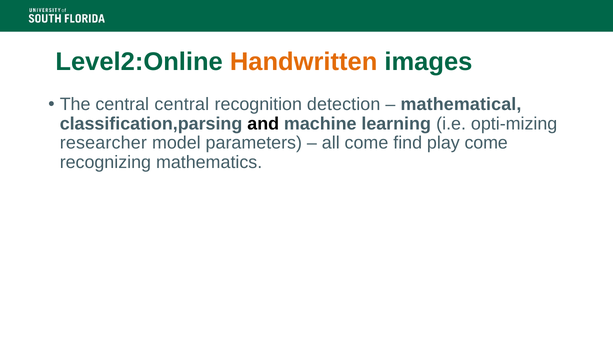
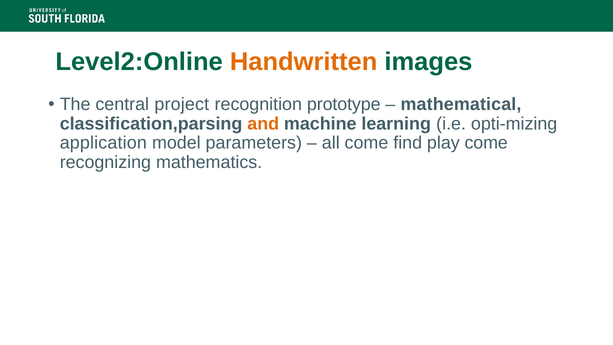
central central: central -> project (182, 104)
detection: detection -> prototype (344, 104)
and colour: black -> orange (263, 124)
researcher: researcher -> application (103, 143)
